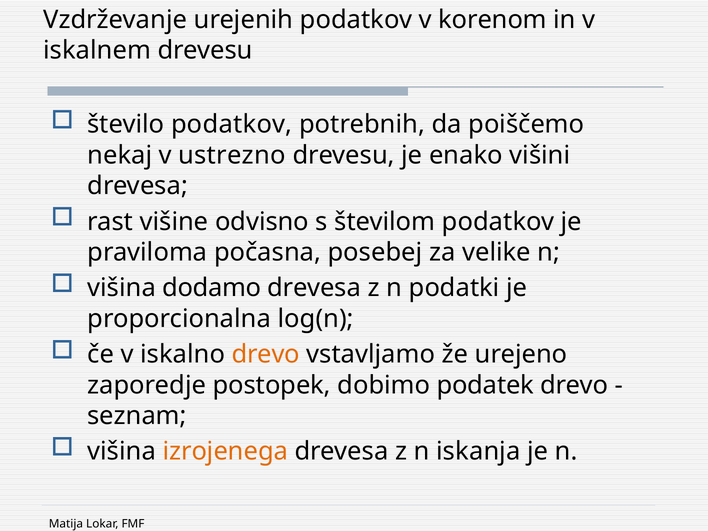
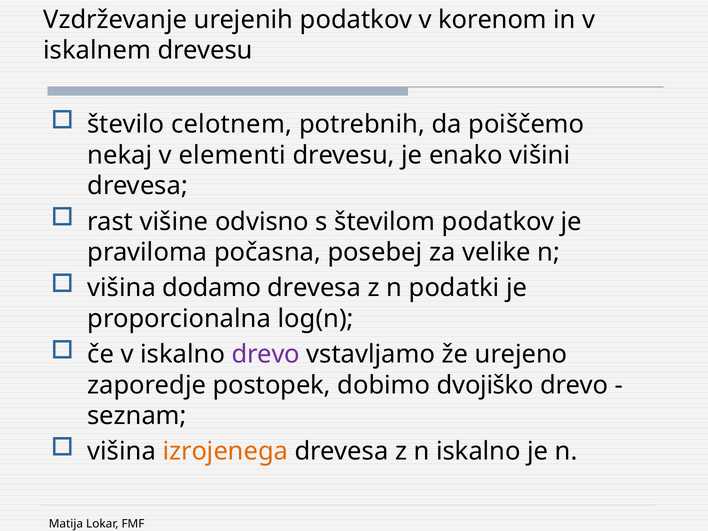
število podatkov: podatkov -> celotnem (232, 125)
ustrezno: ustrezno -> elementi (232, 155)
drevo colour: orange -> purple (266, 354)
podatek: podatek -> dvojiško (485, 385)
n iskanja: iskanja -> iskalno (478, 452)
